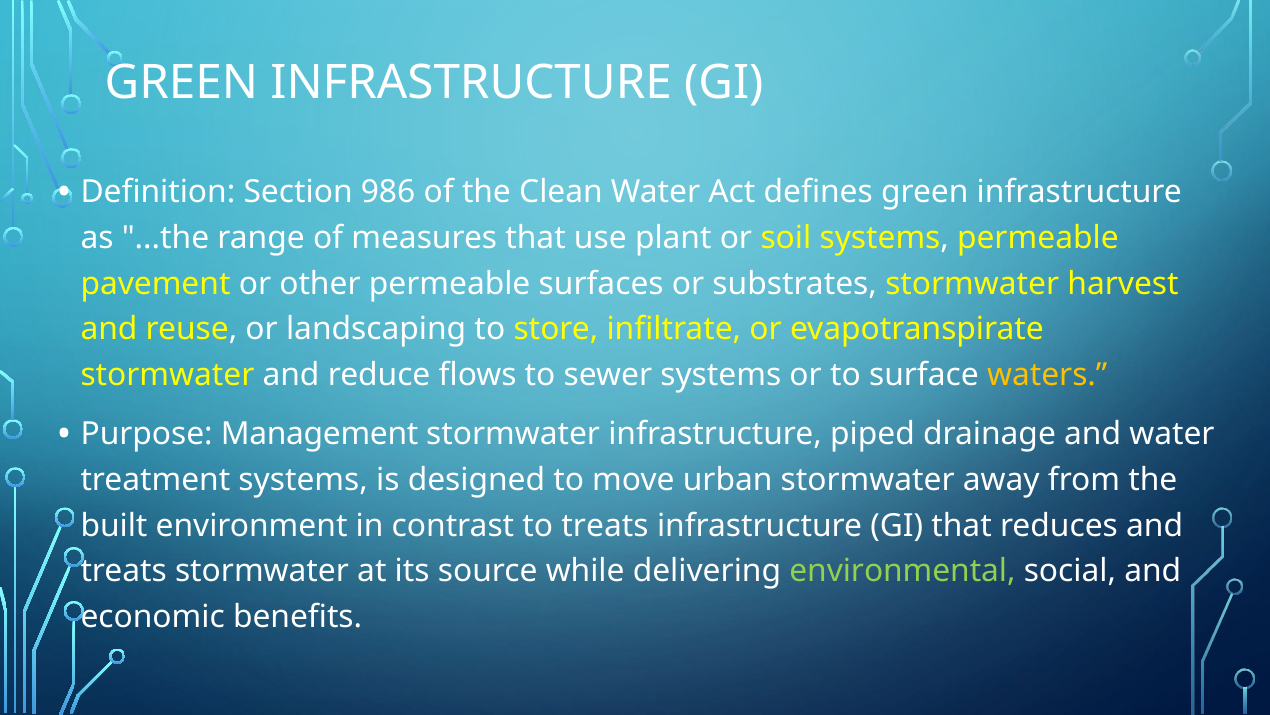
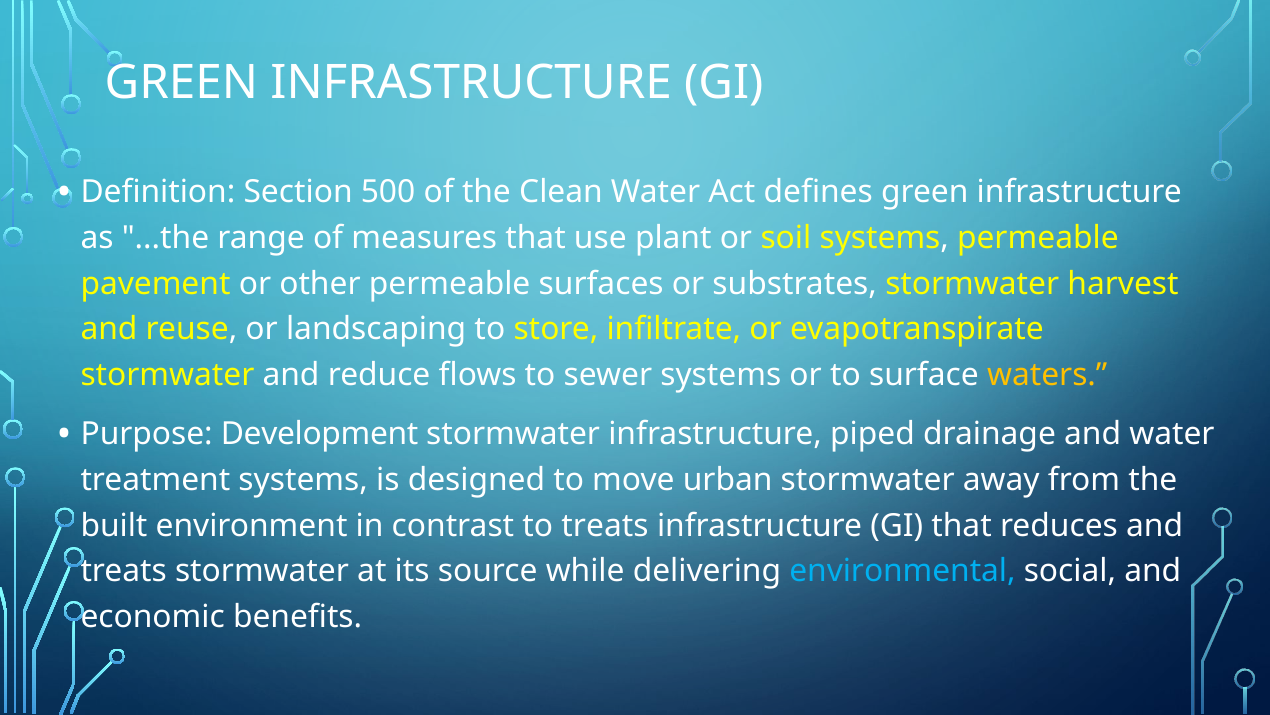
986: 986 -> 500 (388, 192)
Management: Management -> Development (320, 434)
environmental colour: light green -> light blue (902, 571)
